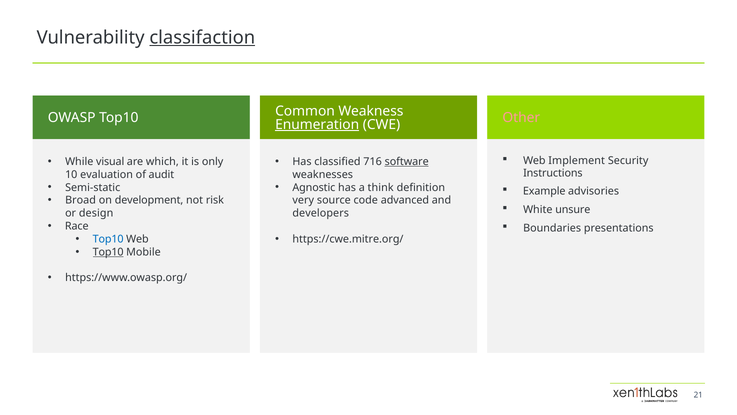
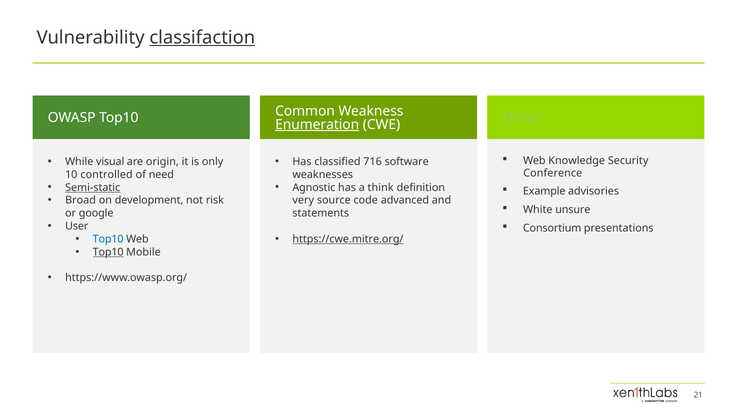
Other colour: pink -> light green (521, 118)
Implement: Implement -> Knowledge (577, 161)
which: which -> origin (162, 161)
software underline: present -> none (407, 161)
Instructions: Instructions -> Conference (553, 173)
evaluation: evaluation -> controlled (107, 174)
audit: audit -> need (161, 174)
Semi-static underline: none -> present (93, 187)
design: design -> google (96, 213)
developers: developers -> statements (321, 213)
Race: Race -> User (77, 226)
Boundaries: Boundaries -> Consortium (552, 228)
https://cwe.mitre.org/ underline: none -> present (348, 239)
